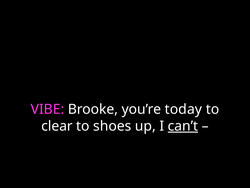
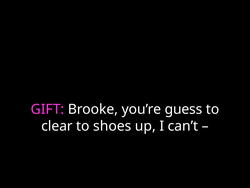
VIBE: VIBE -> GIFT (48, 109)
today: today -> guess (183, 109)
can’t underline: present -> none (183, 126)
